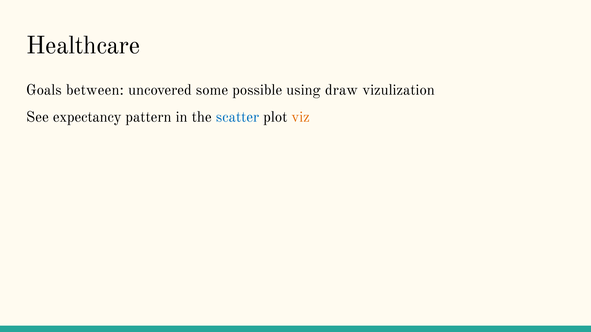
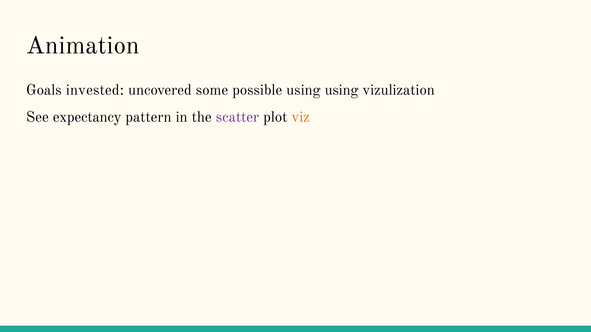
Healthcare: Healthcare -> Animation (83, 45)
between: between -> invested (95, 90)
using draw: draw -> using (342, 90)
scatter colour: blue -> purple (237, 117)
